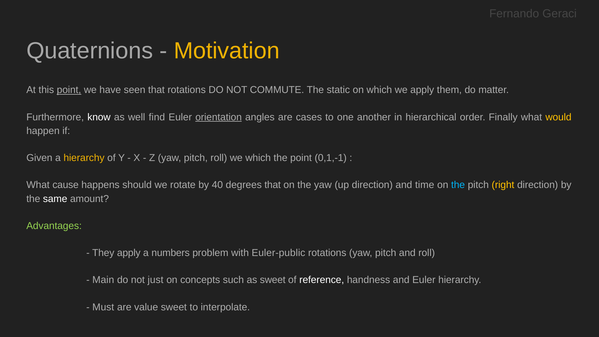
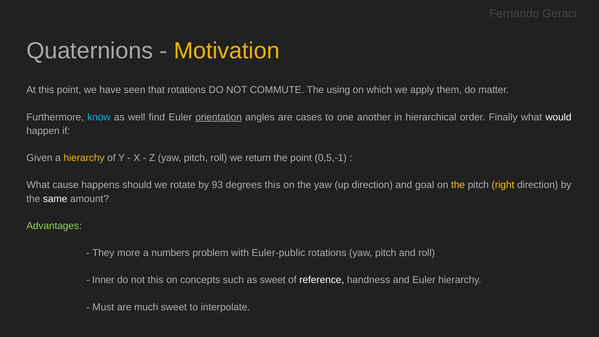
point underline: present -> none (69, 90)
static: static -> using (338, 90)
know colour: white -> light blue (99, 117)
would colour: yellow -> white (558, 117)
we which: which -> return (258, 158)
0,1,-1: 0,1,-1 -> 0,5,-1 (331, 158)
40: 40 -> 93 (217, 185)
degrees that: that -> this (273, 185)
time: time -> goal (425, 185)
the colour: light blue -> yellow (458, 185)
They apply: apply -> more (129, 253)
Main: Main -> Inner (103, 280)
not just: just -> this (156, 280)
value: value -> much (146, 307)
